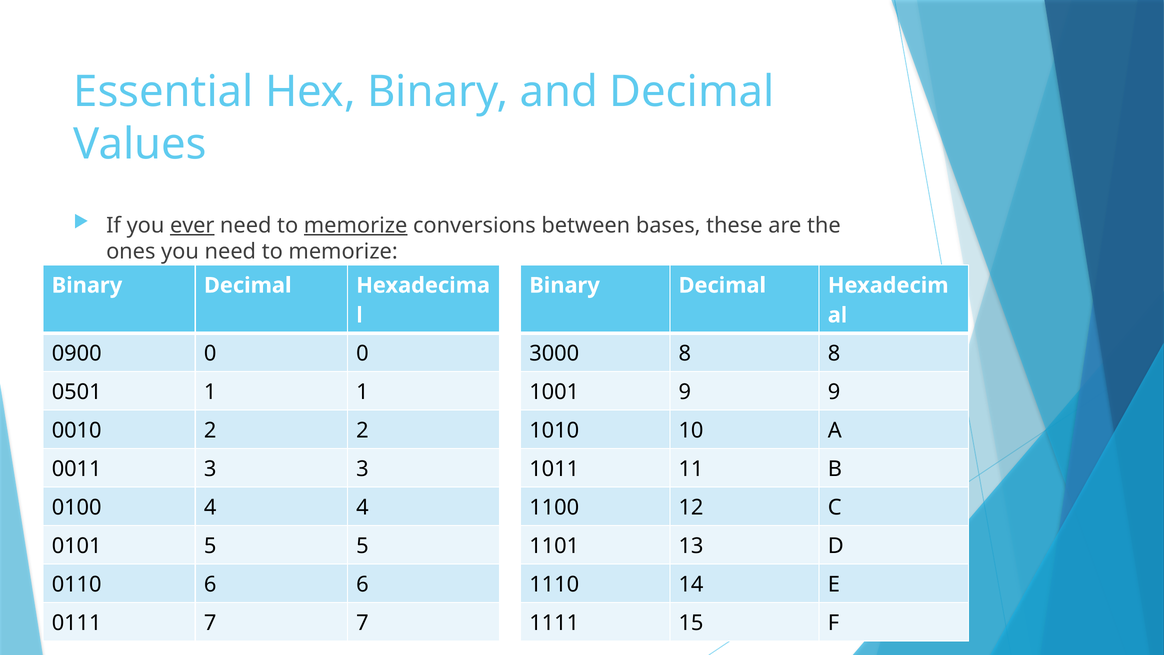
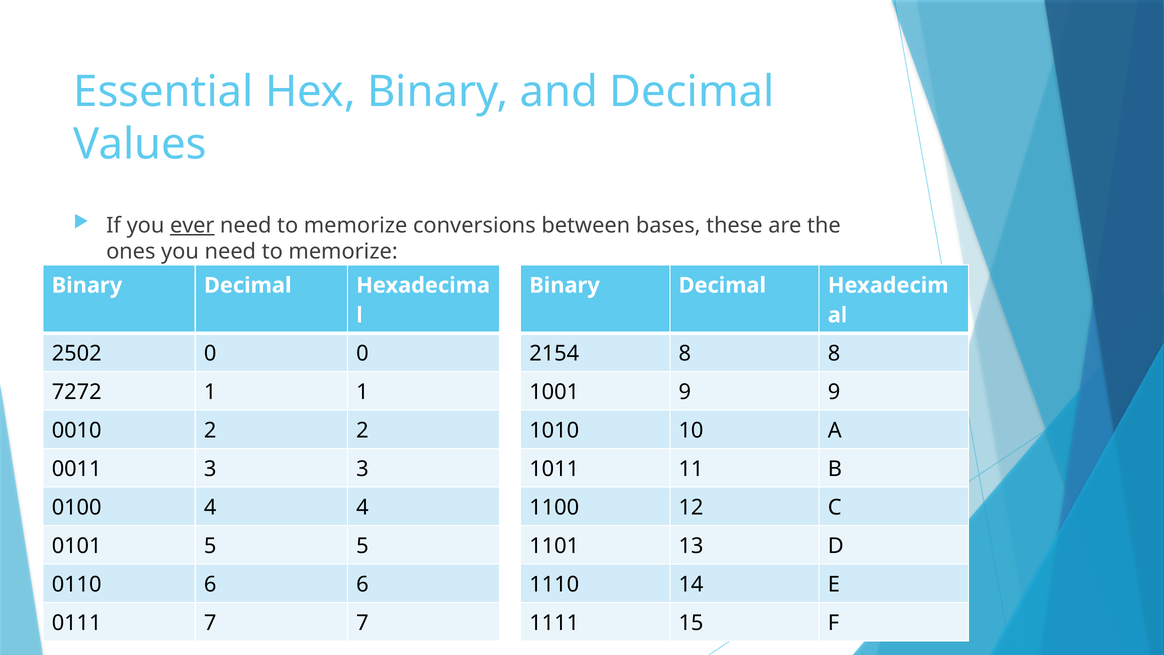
memorize underline: present -> none (356, 225)
0900: 0900 -> 2502 (77, 354)
3000: 3000 -> 2154 (554, 354)
0501: 0501 -> 7272 (77, 392)
